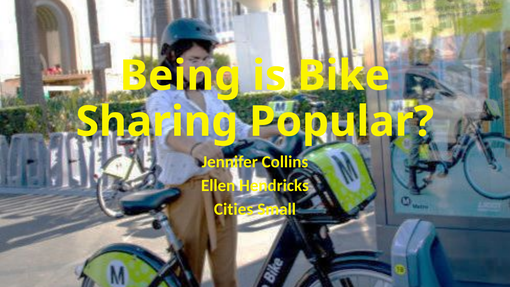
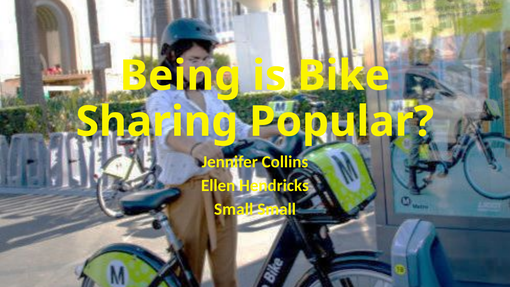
Cities: Cities -> Small (234, 209)
